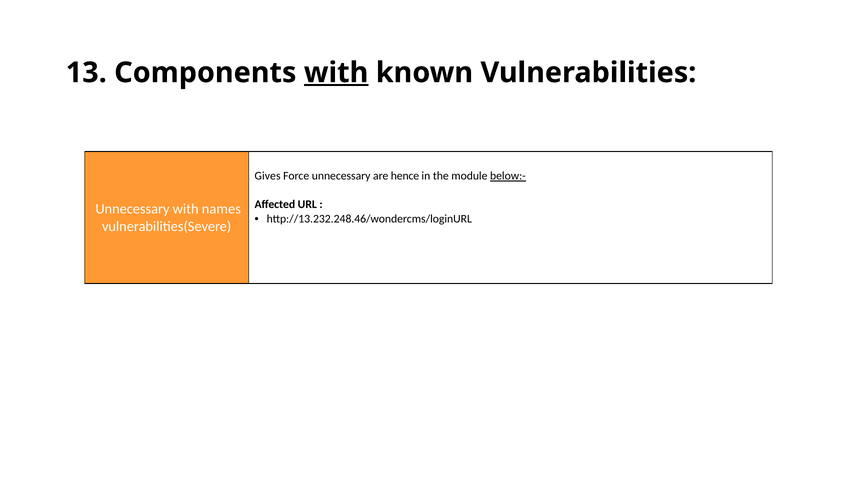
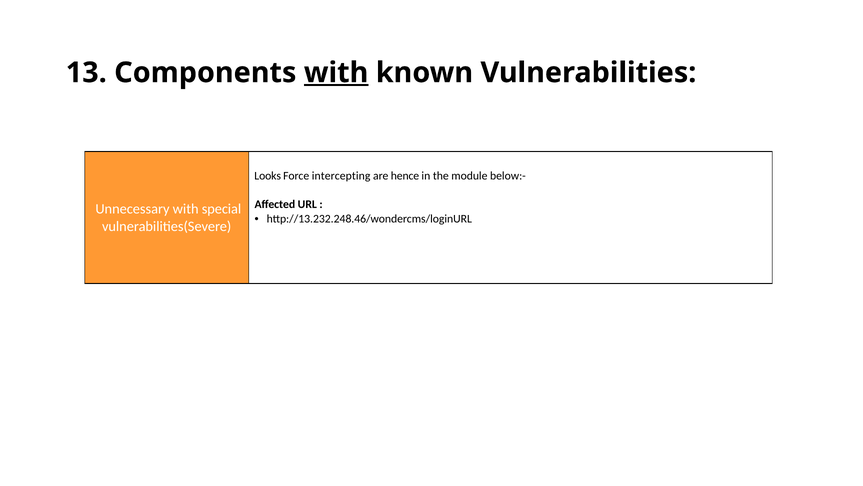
Gives: Gives -> Looks (268, 176)
Force unnecessary: unnecessary -> intercepting (341, 176)
below:- underline: present -> none (508, 176)
names: names -> special (221, 209)
